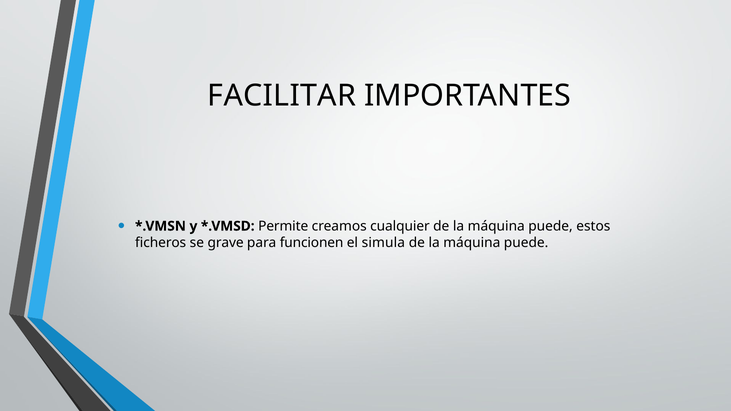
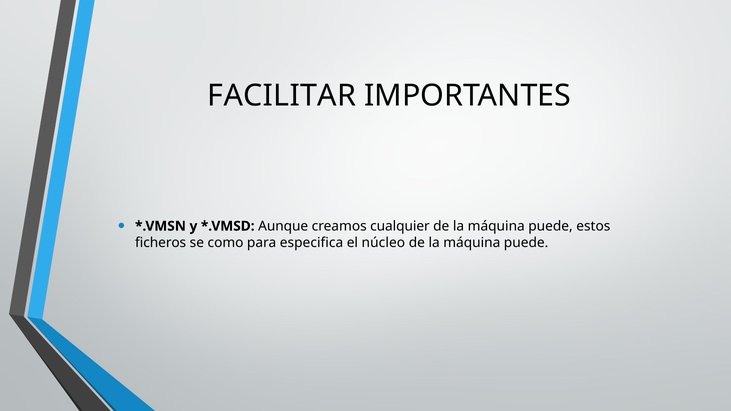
Permite: Permite -> Aunque (283, 226)
grave: grave -> como (226, 243)
funcionen: funcionen -> especifica (311, 243)
simula: simula -> núcleo (383, 243)
